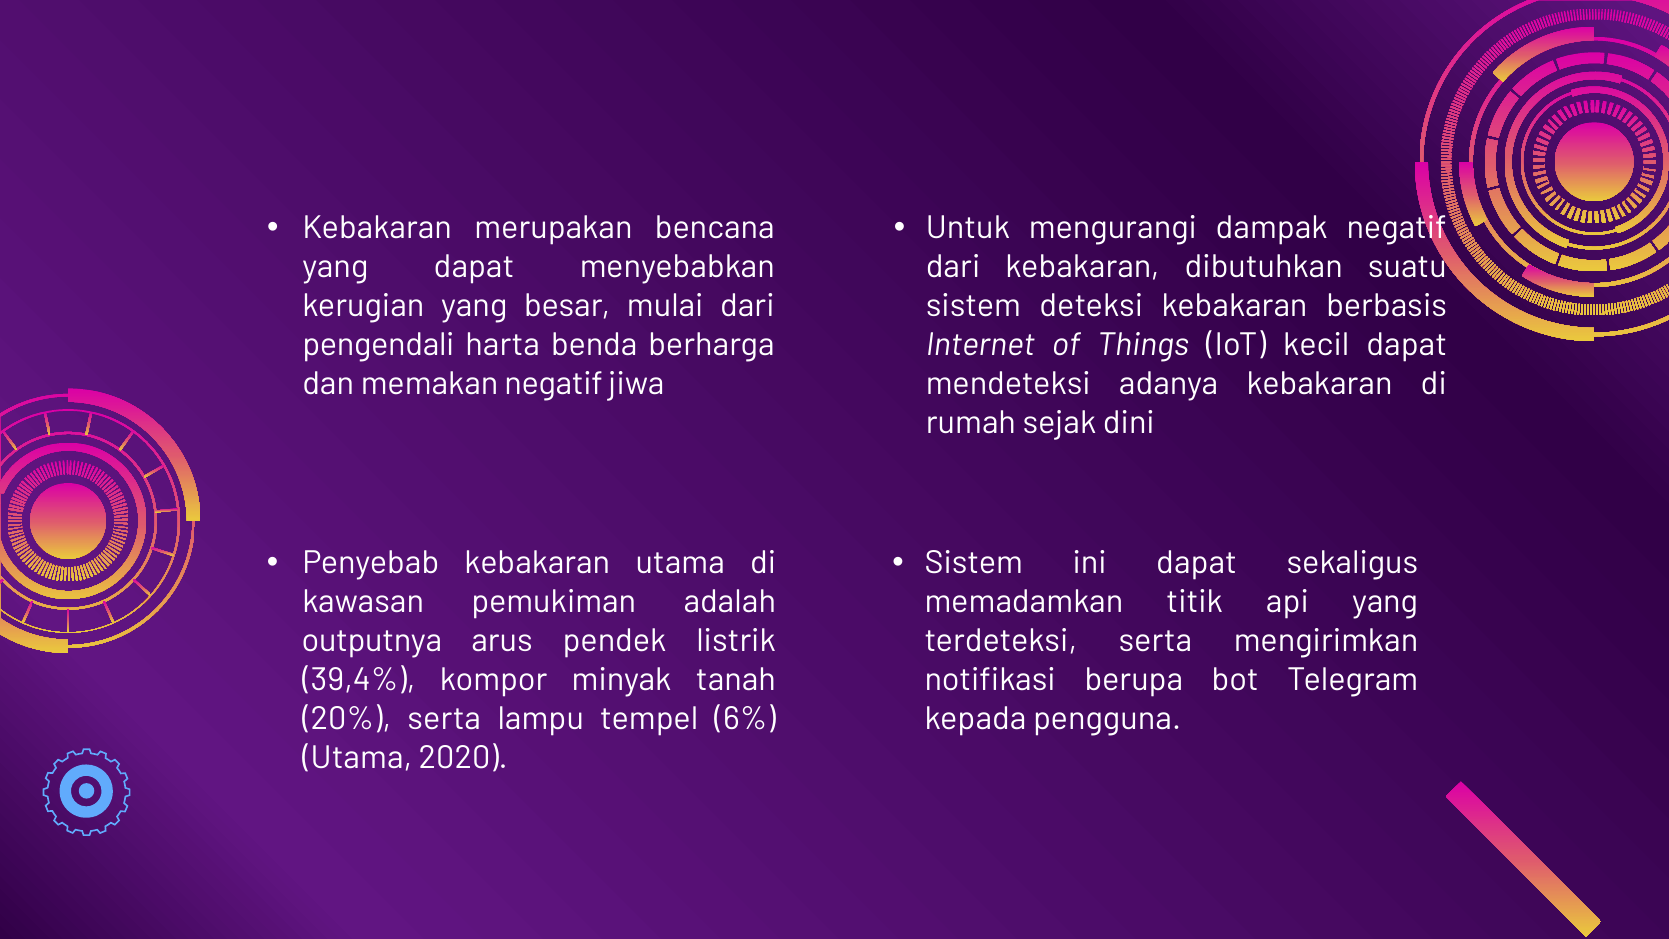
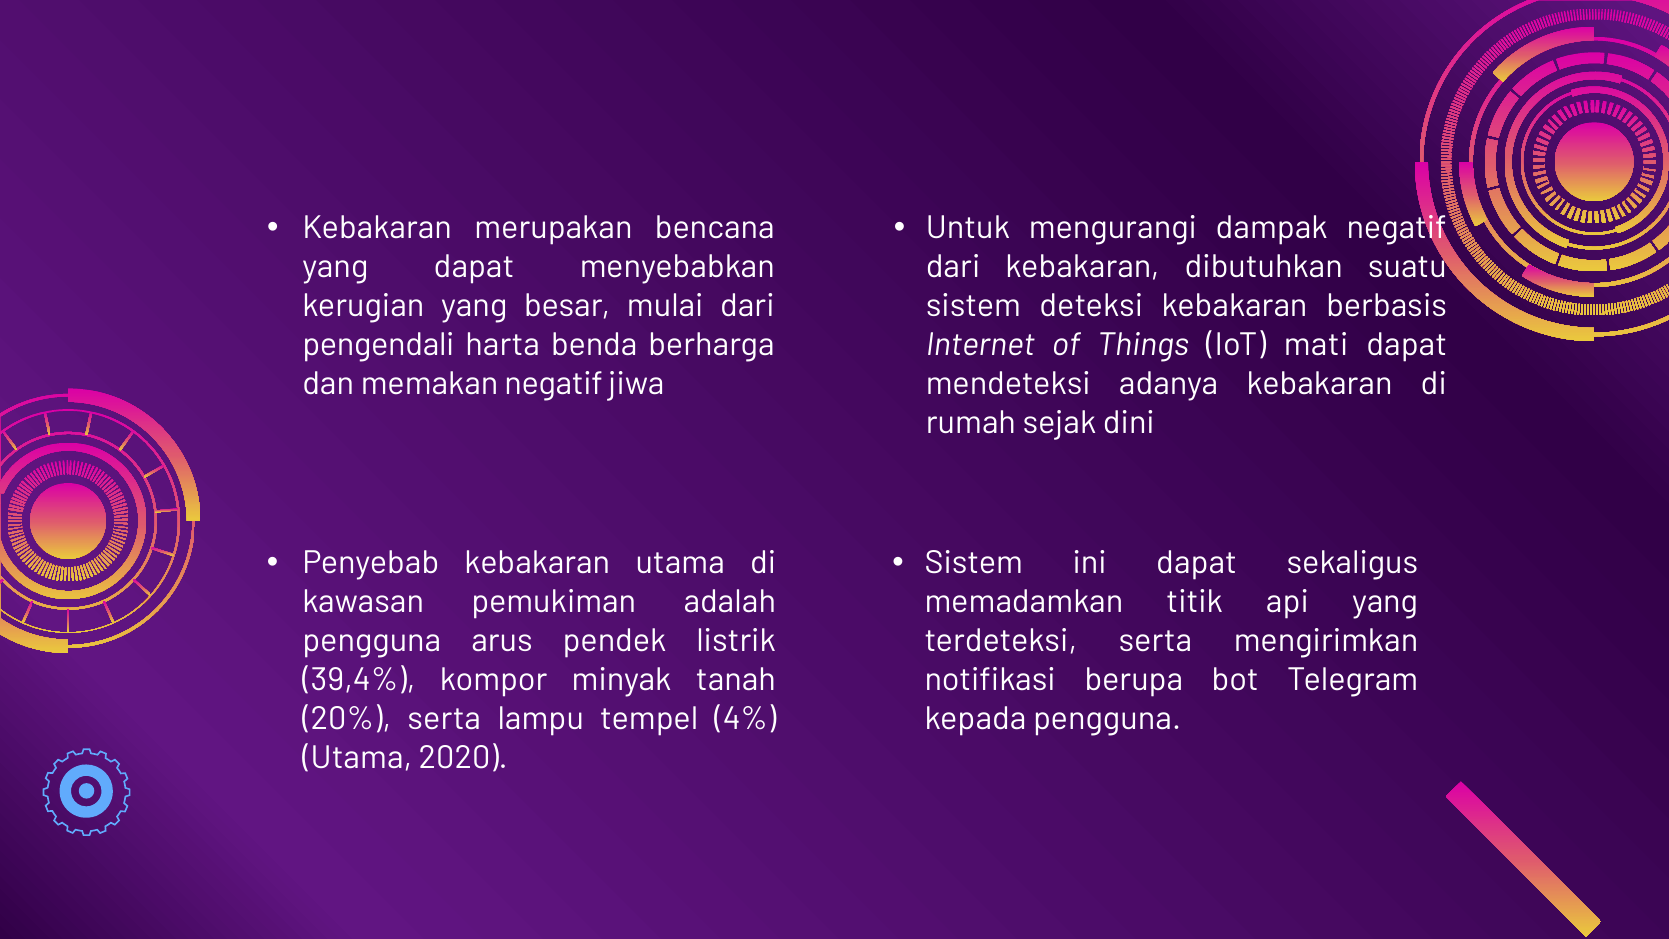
kecil: kecil -> mati (1316, 345)
outputnya: outputnya -> pengguna (372, 641)
6%: 6% -> 4% (745, 719)
